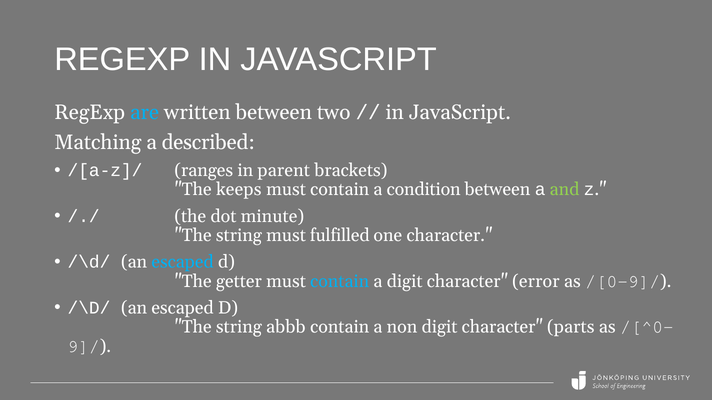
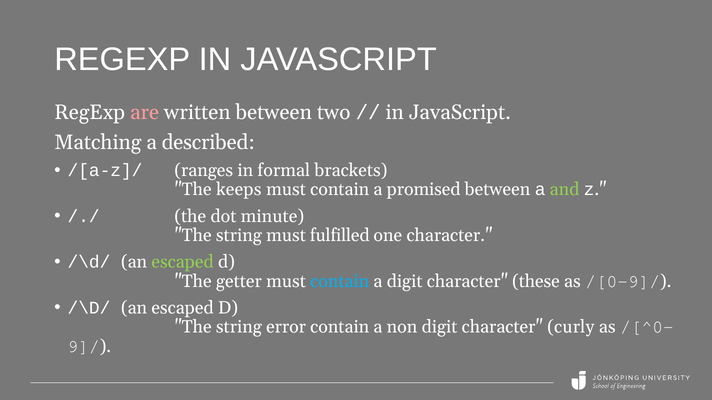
are colour: light blue -> pink (145, 112)
parent: parent -> formal (284, 171)
condition: condition -> promised (424, 190)
escaped colour: light blue -> light green (183, 262)
error: error -> these (536, 282)
abbb: abbb -> error (286, 327)
parts: parts -> curly (571, 327)
